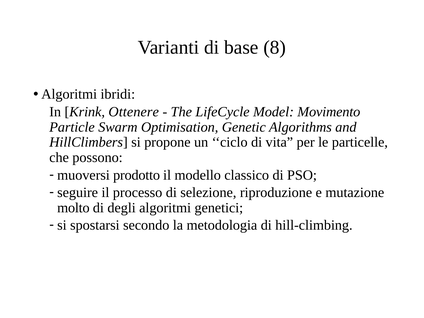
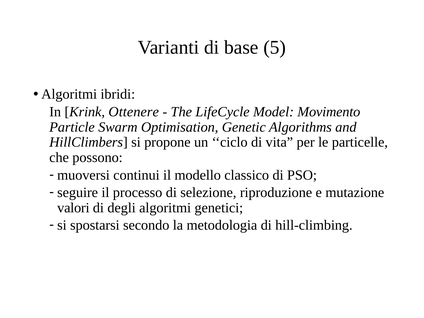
8: 8 -> 5 (275, 48)
prodotto: prodotto -> continui (136, 175)
molto: molto -> valori (73, 208)
